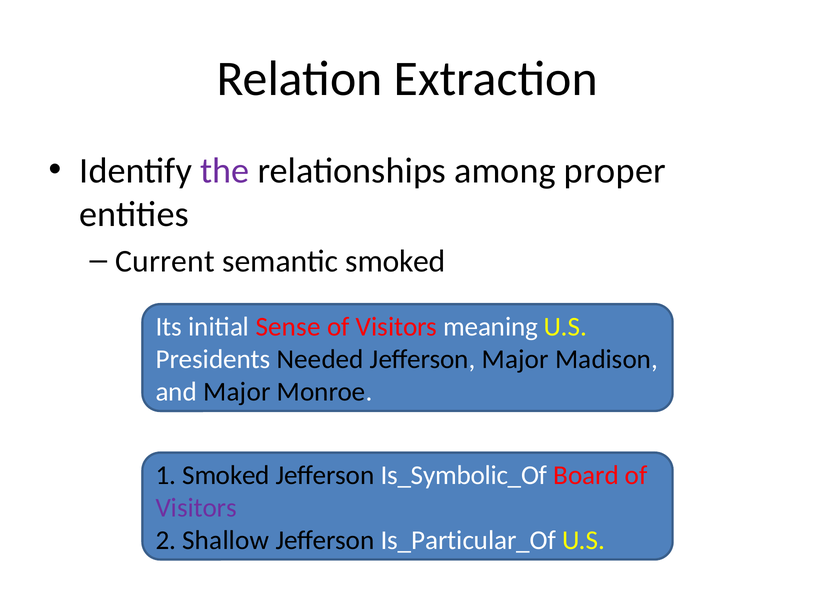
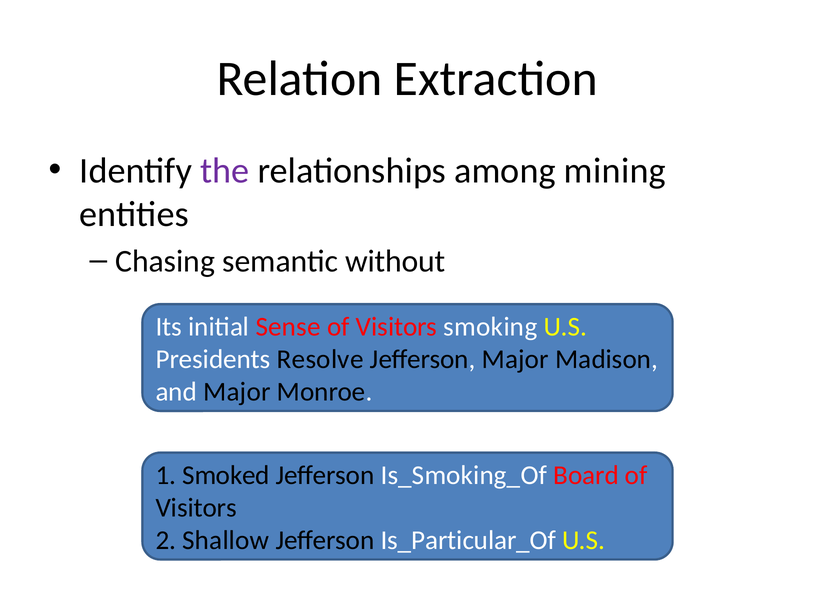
proper: proper -> mining (615, 171)
Current: Current -> Chasing (165, 261)
semantic smoked: smoked -> without (395, 261)
meaning: meaning -> smoking (490, 327)
Needed: Needed -> Resolve (320, 360)
Is_Symbolic_Of: Is_Symbolic_Of -> Is_Smoking_Of (464, 476)
Visitors colour: purple -> black (196, 508)
